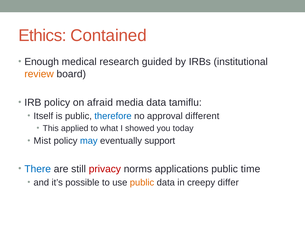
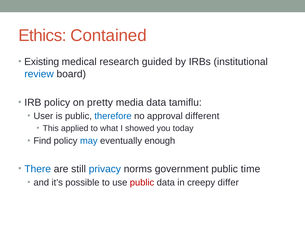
Enough: Enough -> Existing (42, 62)
review colour: orange -> blue (39, 74)
afraid: afraid -> pretty (100, 102)
Itself: Itself -> User (43, 116)
Mist: Mist -> Find (42, 141)
support: support -> enough (160, 141)
privacy colour: red -> blue (105, 169)
applications: applications -> government (182, 169)
public colour: orange -> red (142, 182)
